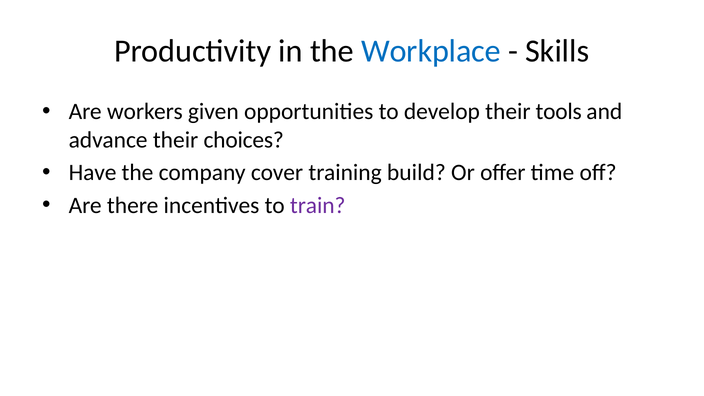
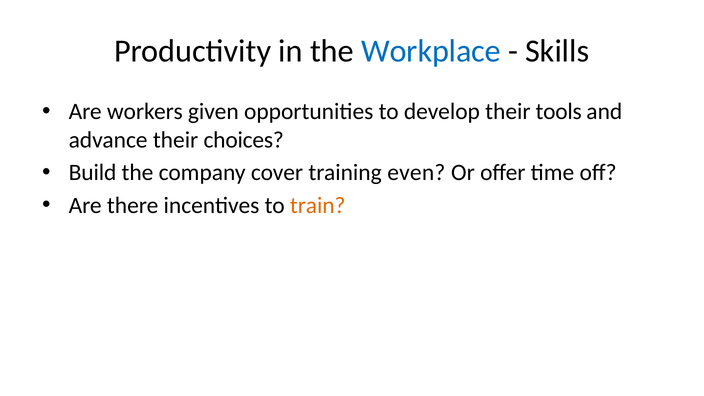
Have: Have -> Build (93, 173)
build: build -> even (416, 173)
train colour: purple -> orange (318, 206)
